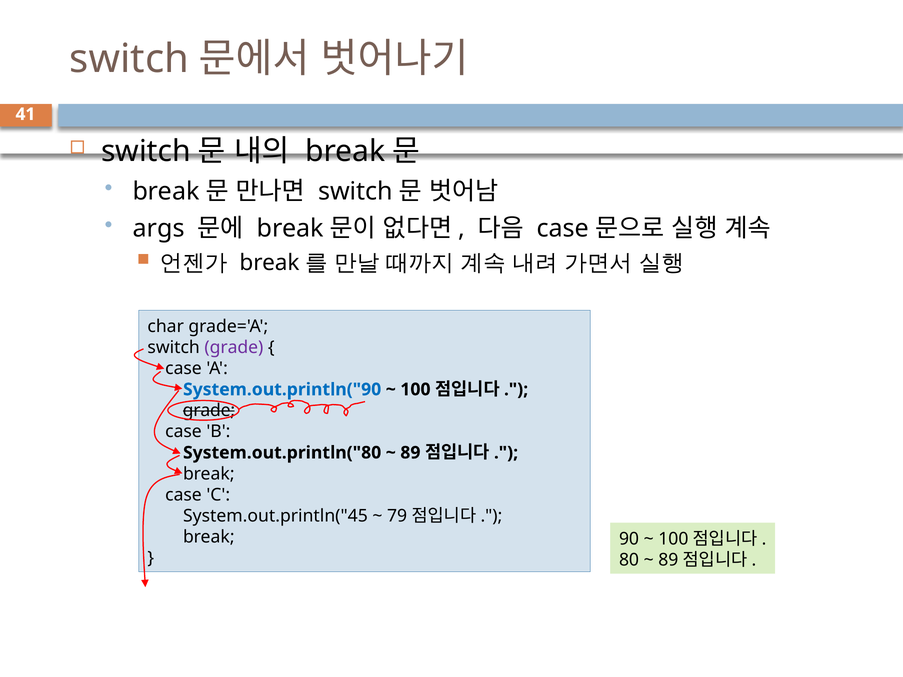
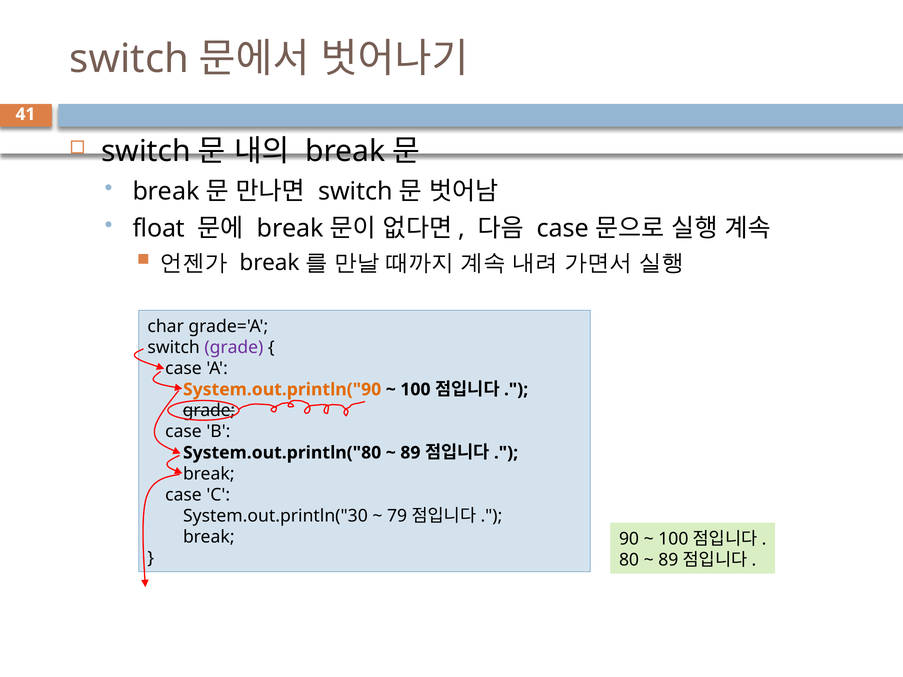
args: args -> float (159, 228)
System.out.println("90 colour: blue -> orange (282, 390)
System.out.println("45: System.out.println("45 -> System.out.println("30 (275, 516)
